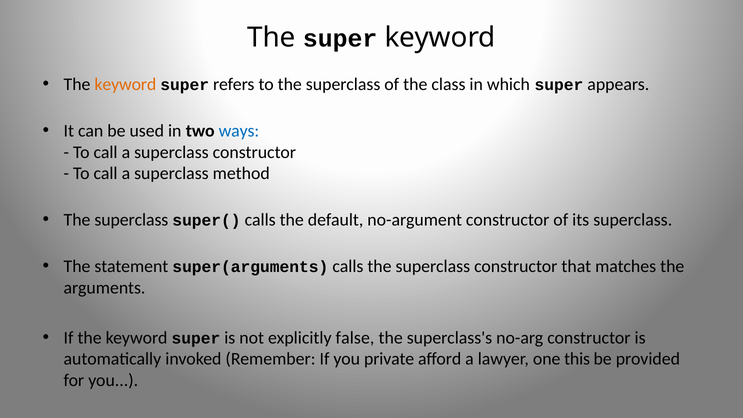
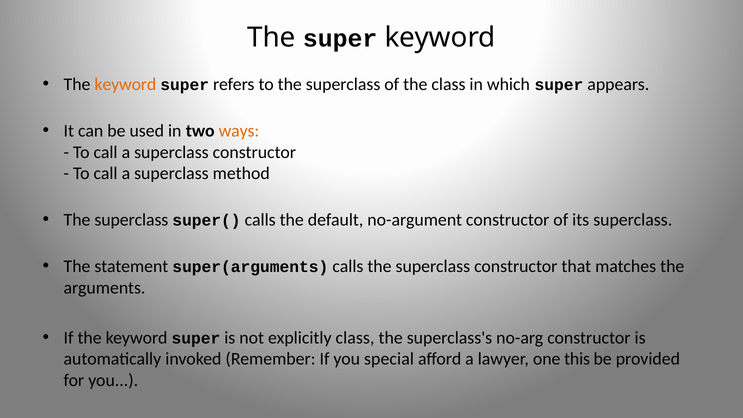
ways colour: blue -> orange (239, 131)
explicitly false: false -> class (355, 338)
private: private -> special (389, 359)
